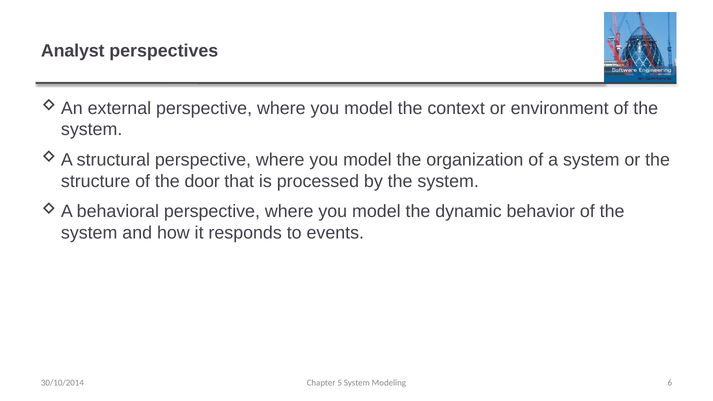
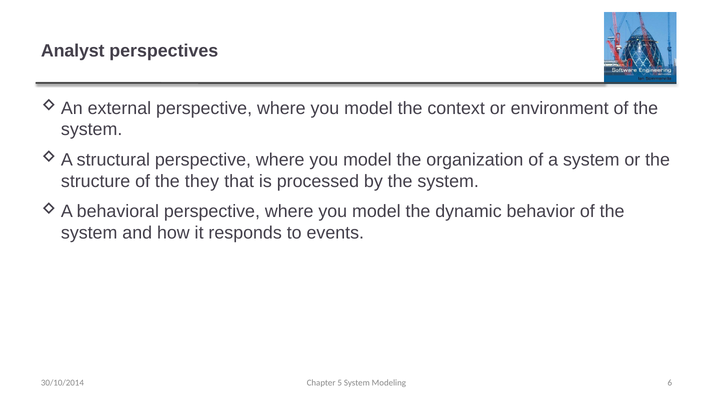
door: door -> they (202, 181)
